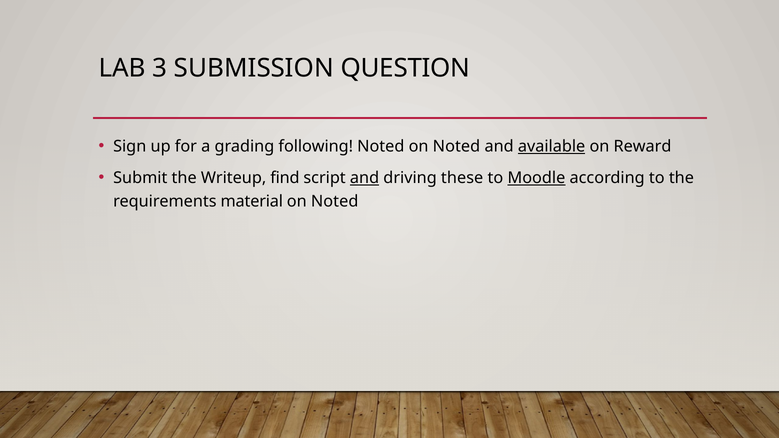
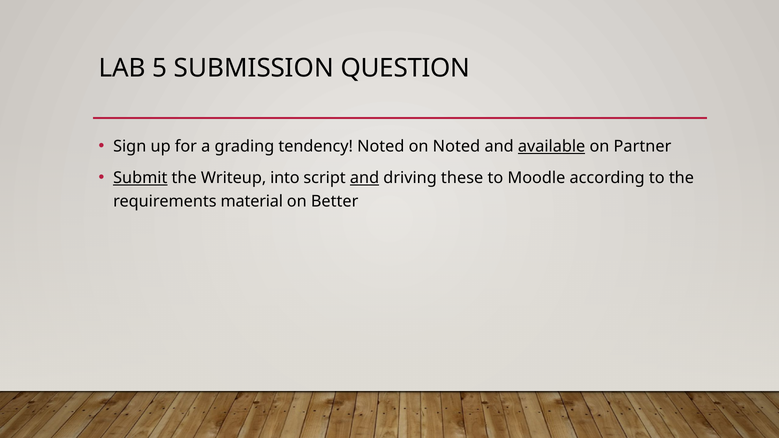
3: 3 -> 5 (160, 68)
following: following -> tendency (316, 146)
Reward: Reward -> Partner (642, 146)
Submit underline: none -> present (140, 178)
find: find -> into (285, 178)
Moodle underline: present -> none (536, 178)
Noted: Noted -> Better (335, 201)
